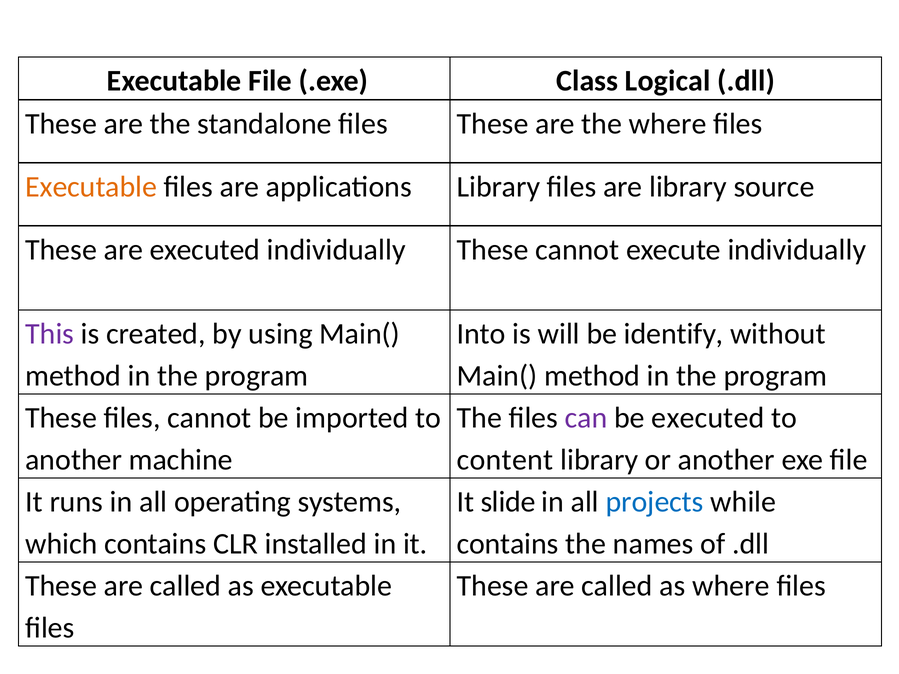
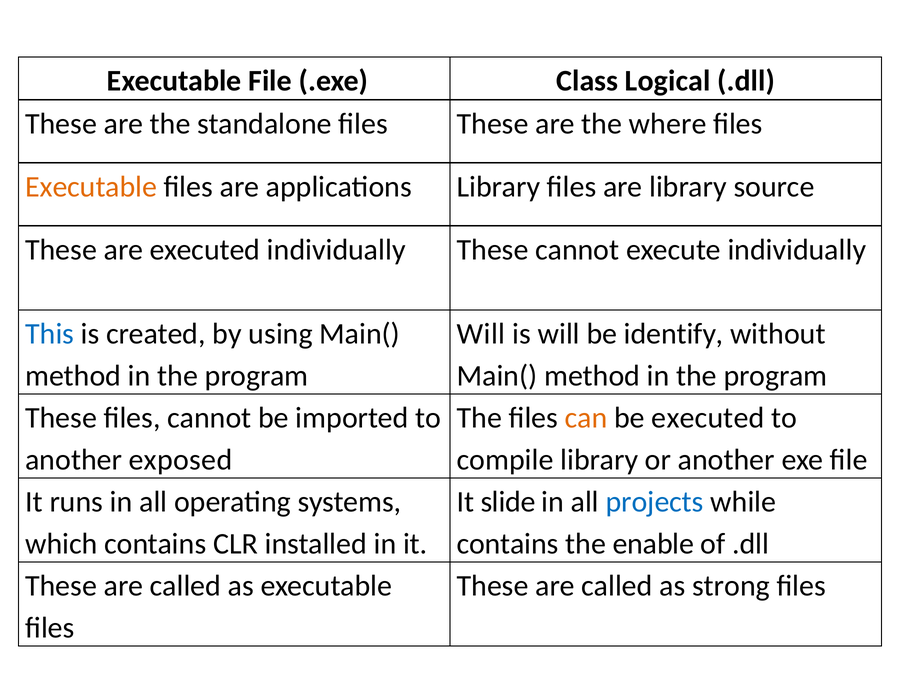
This colour: purple -> blue (50, 334)
Into: Into -> Will (481, 334)
can colour: purple -> orange (586, 418)
machine: machine -> exposed (181, 460)
content: content -> compile (505, 460)
names: names -> enable (653, 544)
as where: where -> strong (731, 586)
